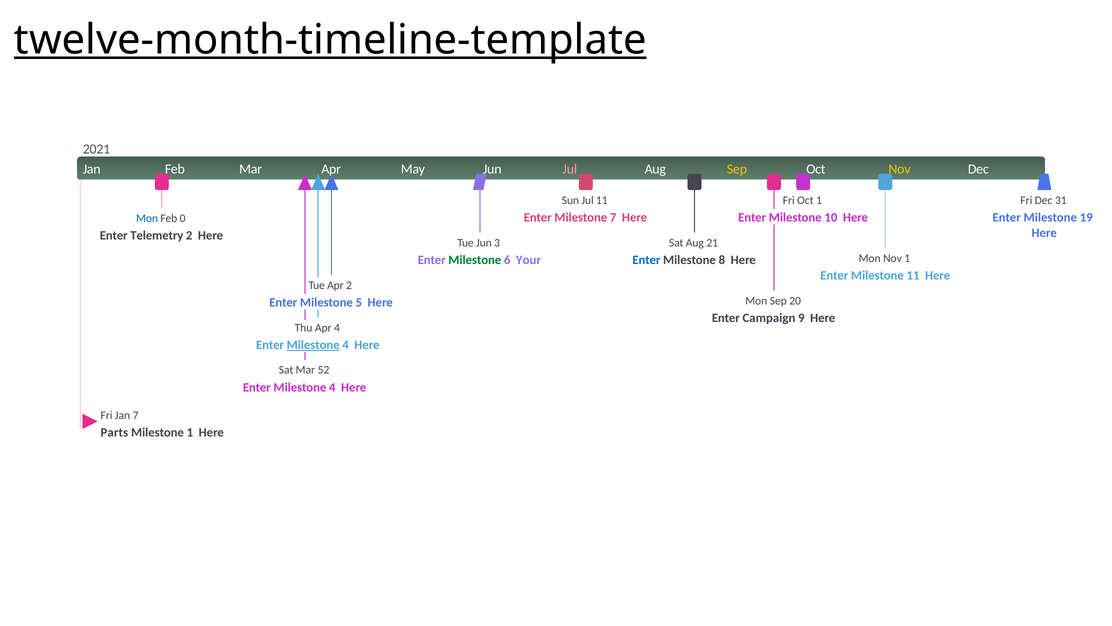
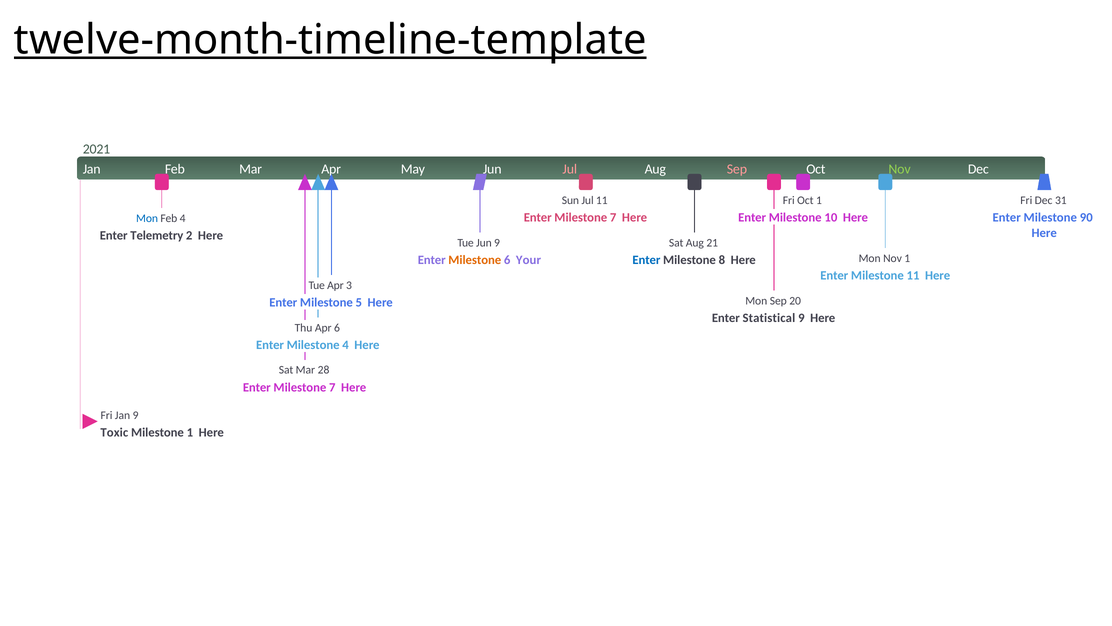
Sep colour: yellow -> pink (737, 169)
Nov colour: yellow -> light green (900, 169)
19: 19 -> 90 (1086, 217)
Feb 0: 0 -> 4 (183, 218)
Jun 3: 3 -> 9 (497, 243)
Milestone colour: green -> orange (475, 260)
Apr 2: 2 -> 3 (349, 285)
Campaign: Campaign -> Statistical (769, 318)
Apr 4: 4 -> 6 (337, 327)
Milestone underline: present -> none (313, 345)
52: 52 -> 28 (324, 370)
4: 4 -> 7 (332, 387)
Jan 7: 7 -> 9 (136, 415)
Parts: Parts -> Toxic (114, 432)
